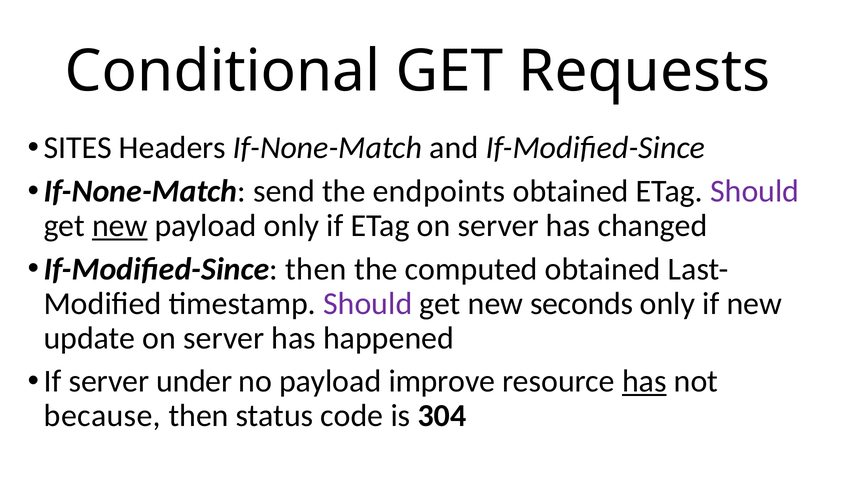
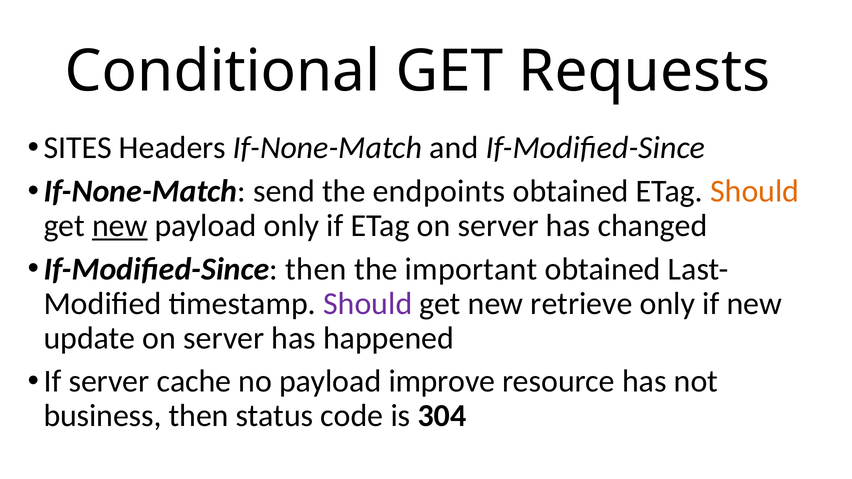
Should colour: purple -> orange (755, 191)
computed: computed -> important (471, 269)
seconds: seconds -> retrieve (582, 304)
under: under -> cache (194, 382)
has underline: present -> none (644, 382)
because: because -> business (103, 416)
